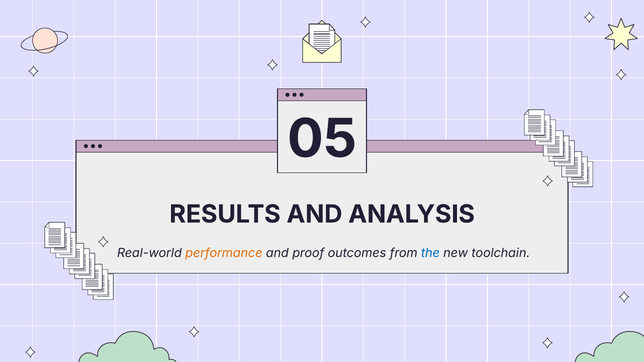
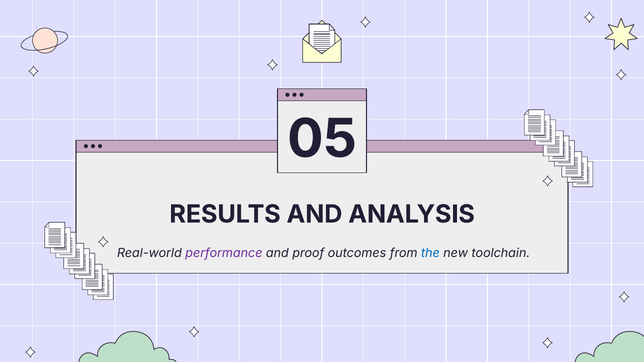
performance colour: orange -> purple (224, 253)
